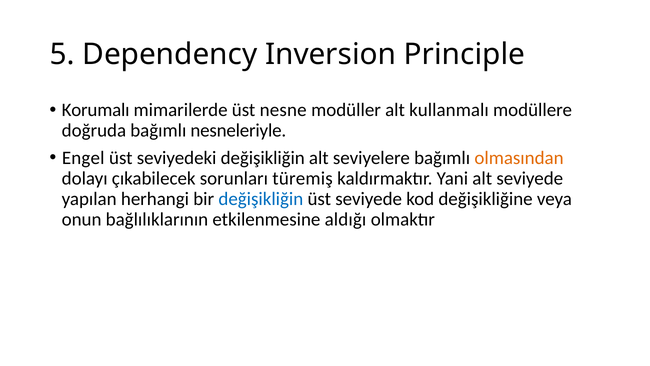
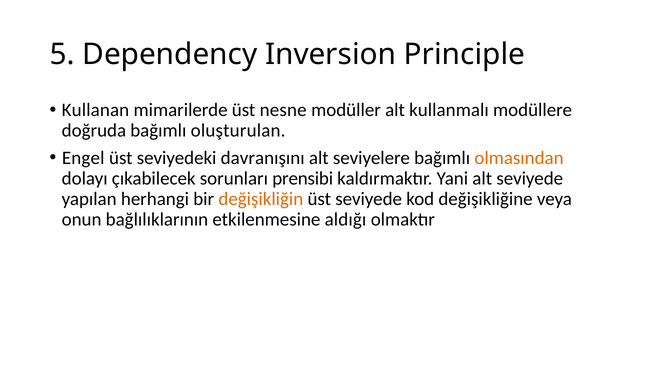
Korumalı: Korumalı -> Kullanan (95, 110)
nesneleriyle: nesneleriyle -> oluşturulan (238, 130)
seviyedeki değişikliğin: değişikliğin -> davranışını (263, 158)
türemiş: türemiş -> prensibi (303, 178)
değişikliğin colour: blue -> orange (261, 199)
